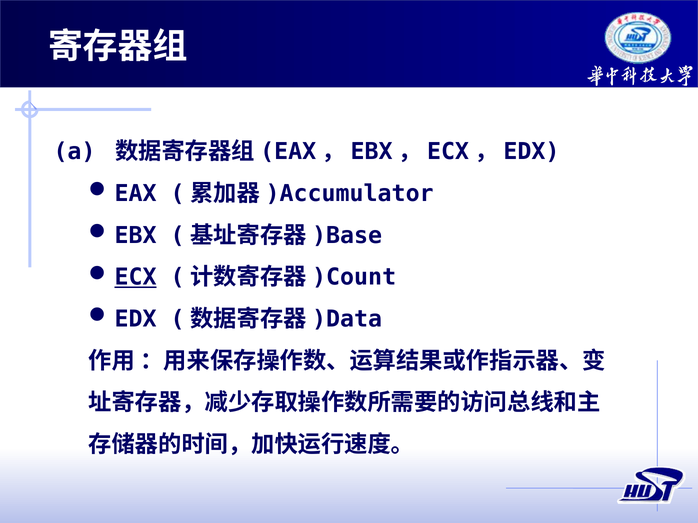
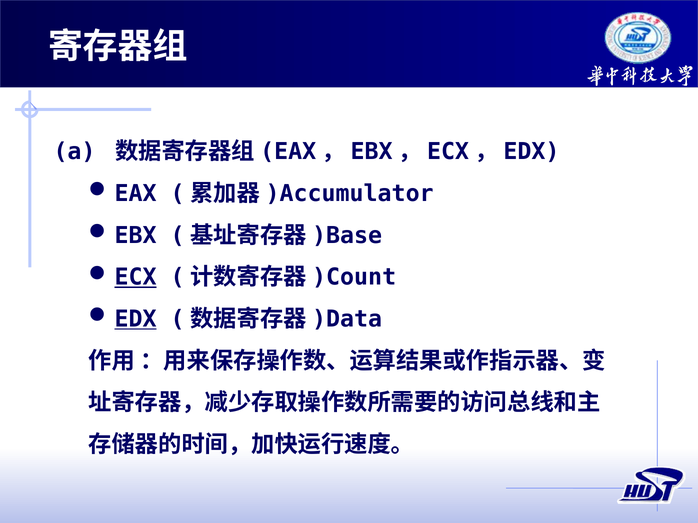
EDX underline: none -> present (136, 319)
